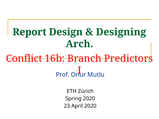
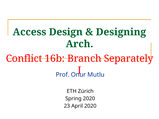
Report: Report -> Access (29, 32)
Predictors: Predictors -> Separately (129, 59)
